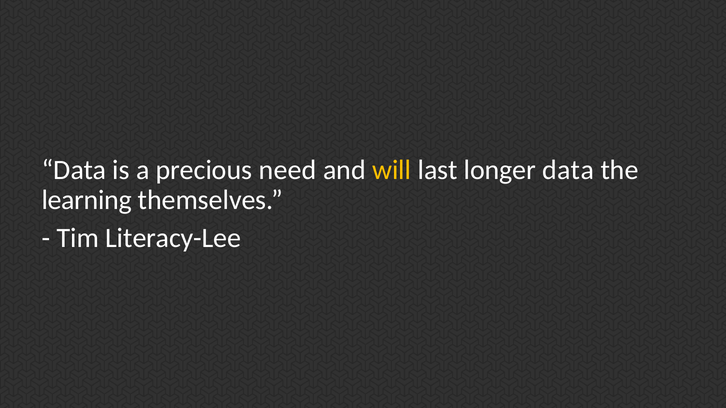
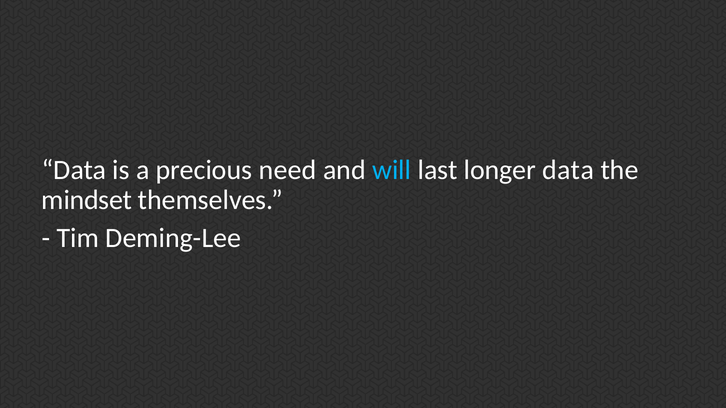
will colour: yellow -> light blue (392, 170)
learning: learning -> mindset (87, 200)
Literacy-Lee: Literacy-Lee -> Deming-Lee (173, 238)
